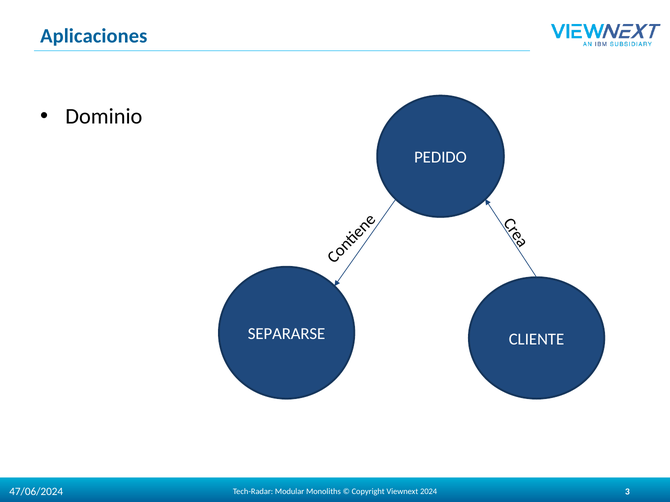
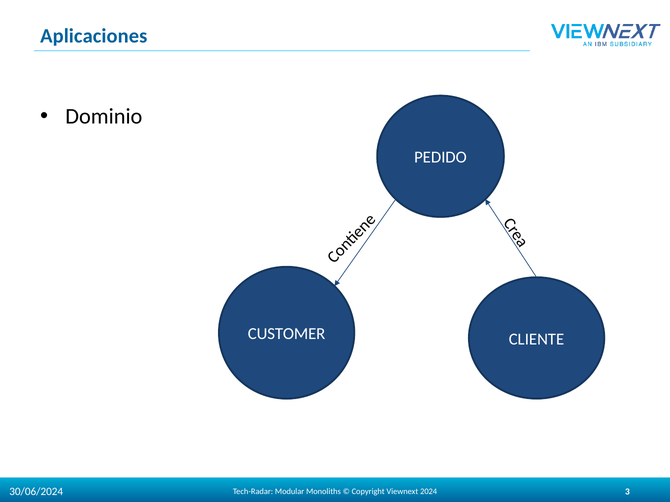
SEPARARSE: SEPARARSE -> CUSTOMER (287, 334)
47/06/2024: 47/06/2024 -> 30/06/2024 (36, 492)
